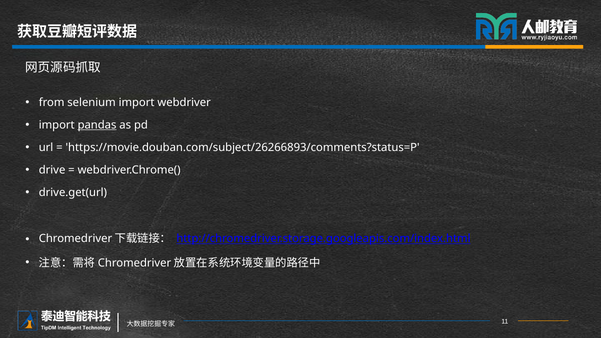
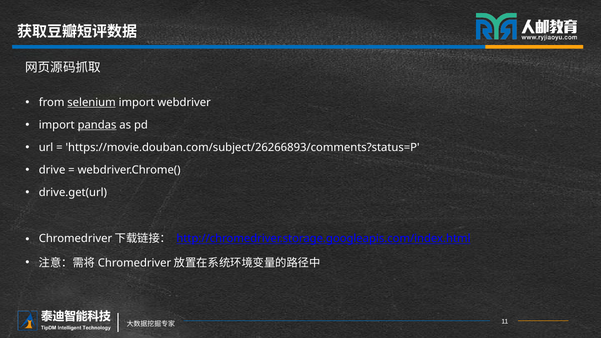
selenium underline: none -> present (92, 102)
